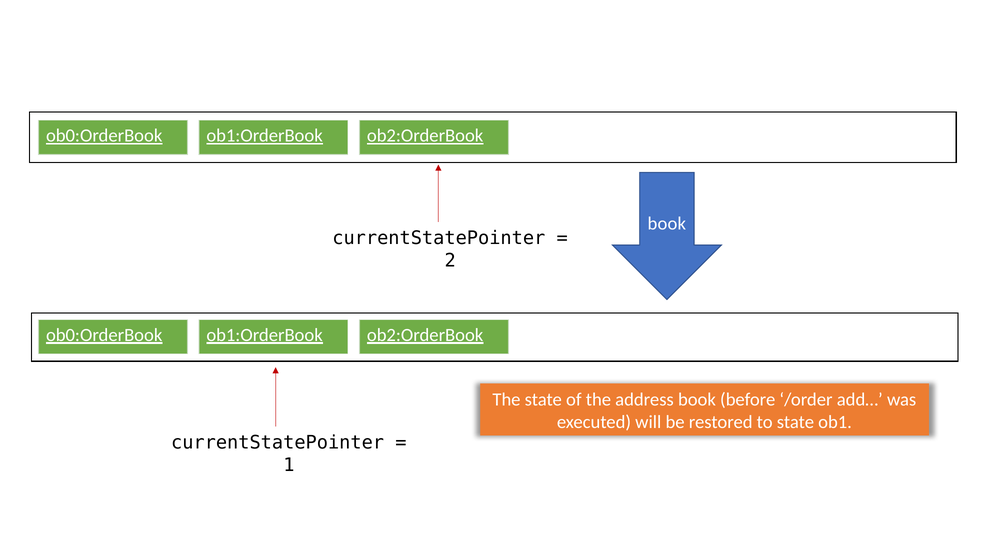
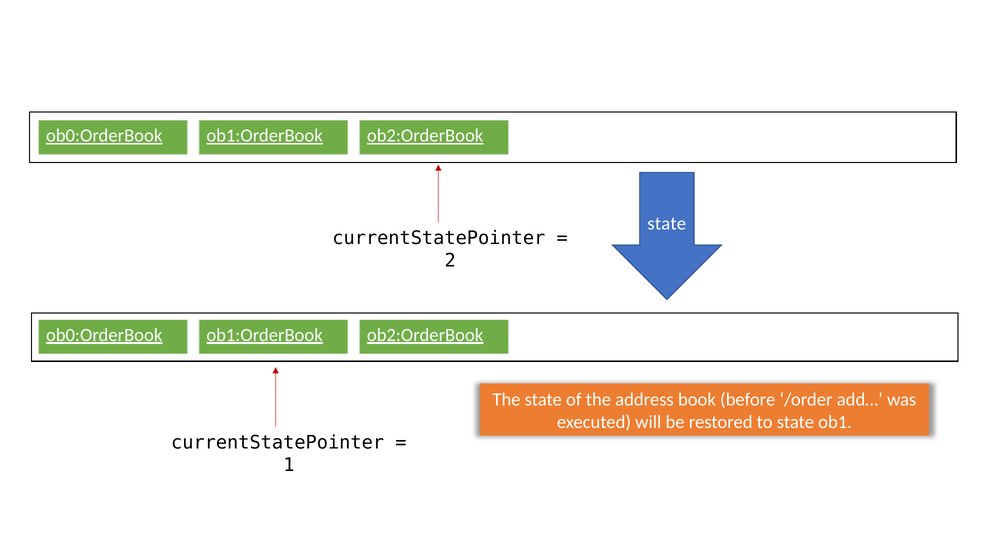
book: book -> state (667, 224)
